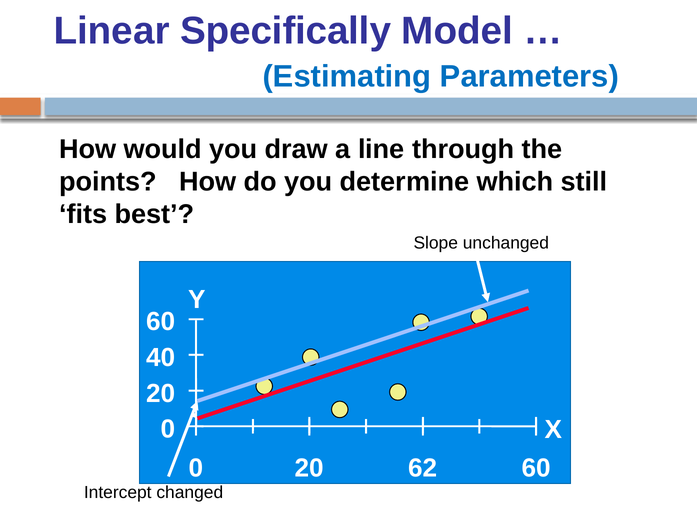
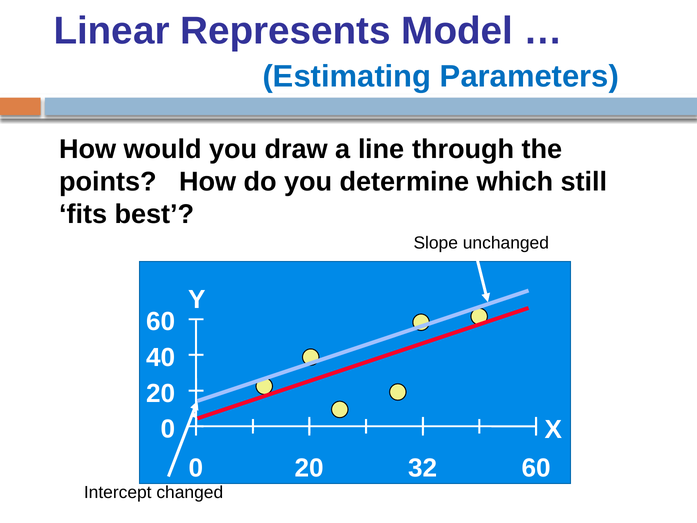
Specifically: Specifically -> Represents (286, 31)
62: 62 -> 32 (423, 468)
